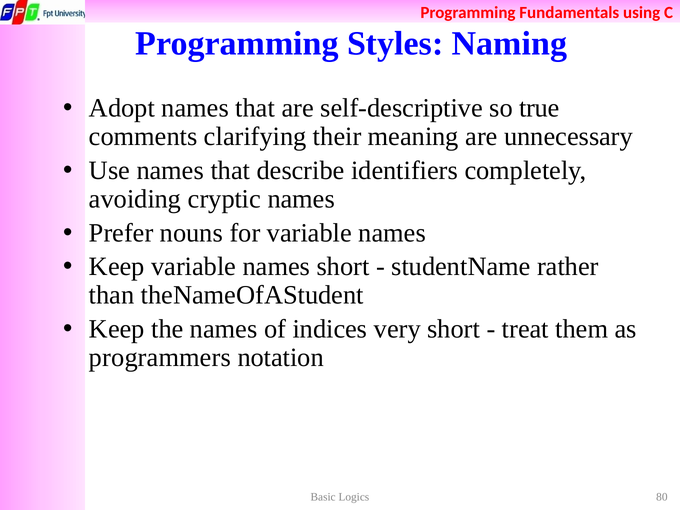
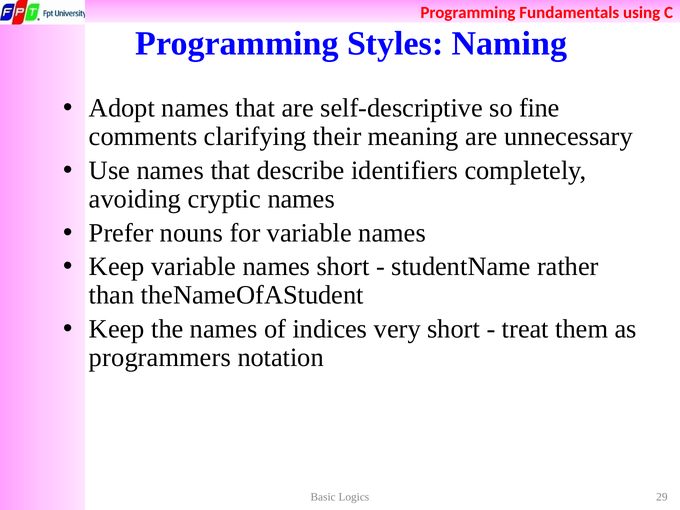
true: true -> fine (539, 108)
80: 80 -> 29 (662, 497)
